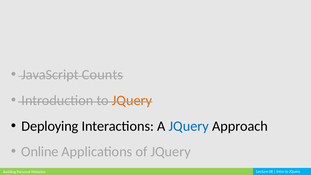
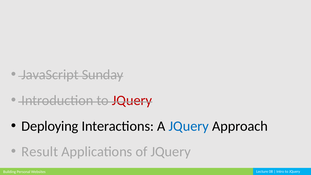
Counts: Counts -> Sunday (103, 75)
JQuery colour: orange -> red (132, 100)
Online: Online -> Result (40, 152)
